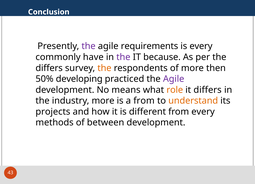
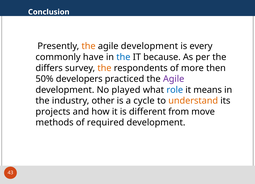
the colour: purple -> orange (89, 46)
requirements: requirements -> development (149, 46)
the colour: purple -> blue (123, 57)
developing: developing -> developers (79, 79)
means: means -> played (126, 90)
role colour: orange -> blue (175, 90)
it differs: differs -> means (208, 90)
industry more: more -> other (103, 101)
a from: from -> cycle (144, 101)
from every: every -> move (203, 112)
between: between -> required (106, 123)
